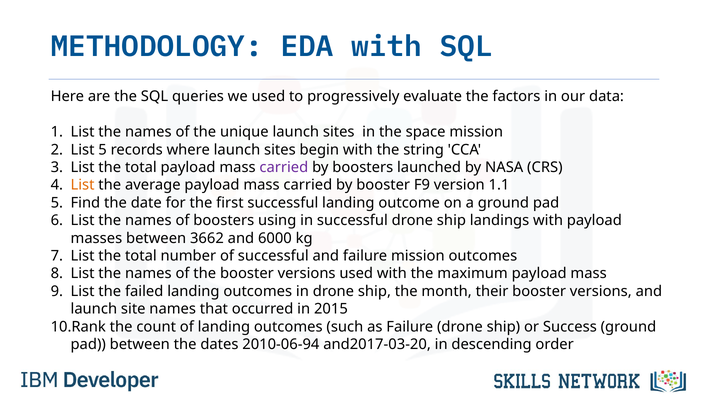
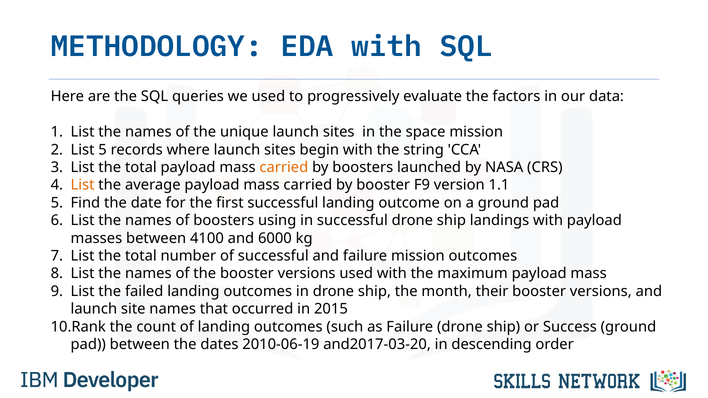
carried colour: purple -> orange (284, 168)
3662: 3662 -> 4100 (207, 238)
2010-06-94: 2010-06-94 -> 2010-06-19 (281, 345)
